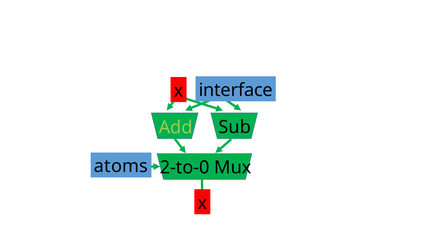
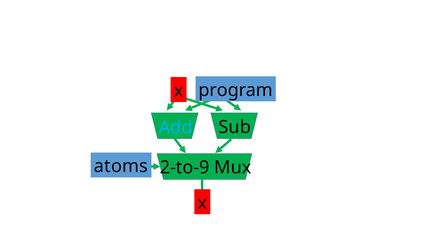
interface: interface -> program (236, 90)
Add colour: light green -> light blue (176, 127)
2-to-0: 2-to-0 -> 2-to-9 (185, 167)
